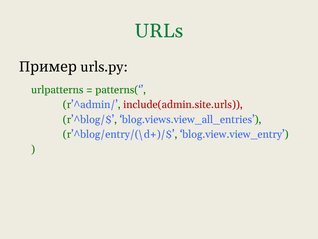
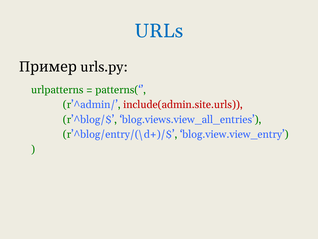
URLs colour: green -> blue (159, 31)
